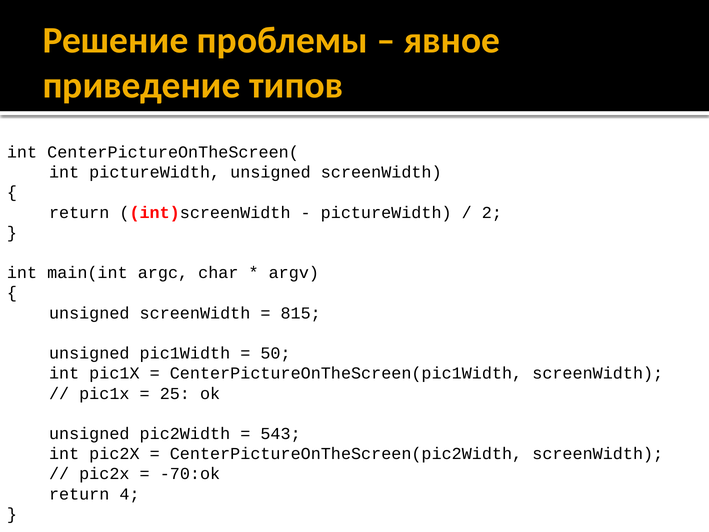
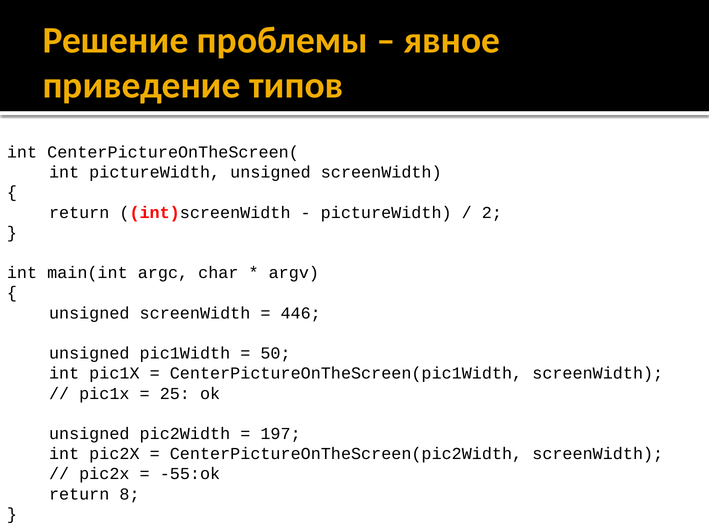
815: 815 -> 446 (301, 313)
543: 543 -> 197 (281, 433)
-70:ok: -70:ok -> -55:ok (190, 474)
4: 4 -> 8 (130, 494)
